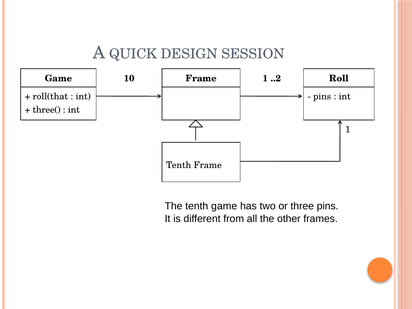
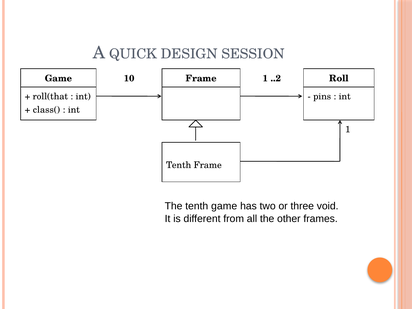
three(: three( -> class( (46, 110)
three pins: pins -> void (328, 206)
